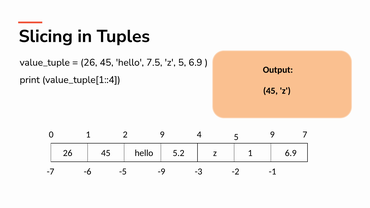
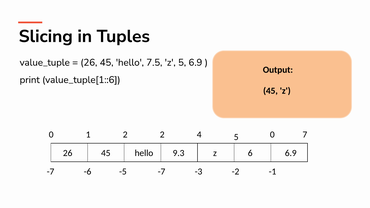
value_tuple[1::4: value_tuple[1::4 -> value_tuple[1::6 (81, 80)
2 9: 9 -> 2 (162, 135)
5 9: 9 -> 0 (272, 135)
5.2: 5.2 -> 9.3 (179, 153)
z 1: 1 -> 6 (250, 153)
-5 -9: -9 -> -7 (162, 172)
